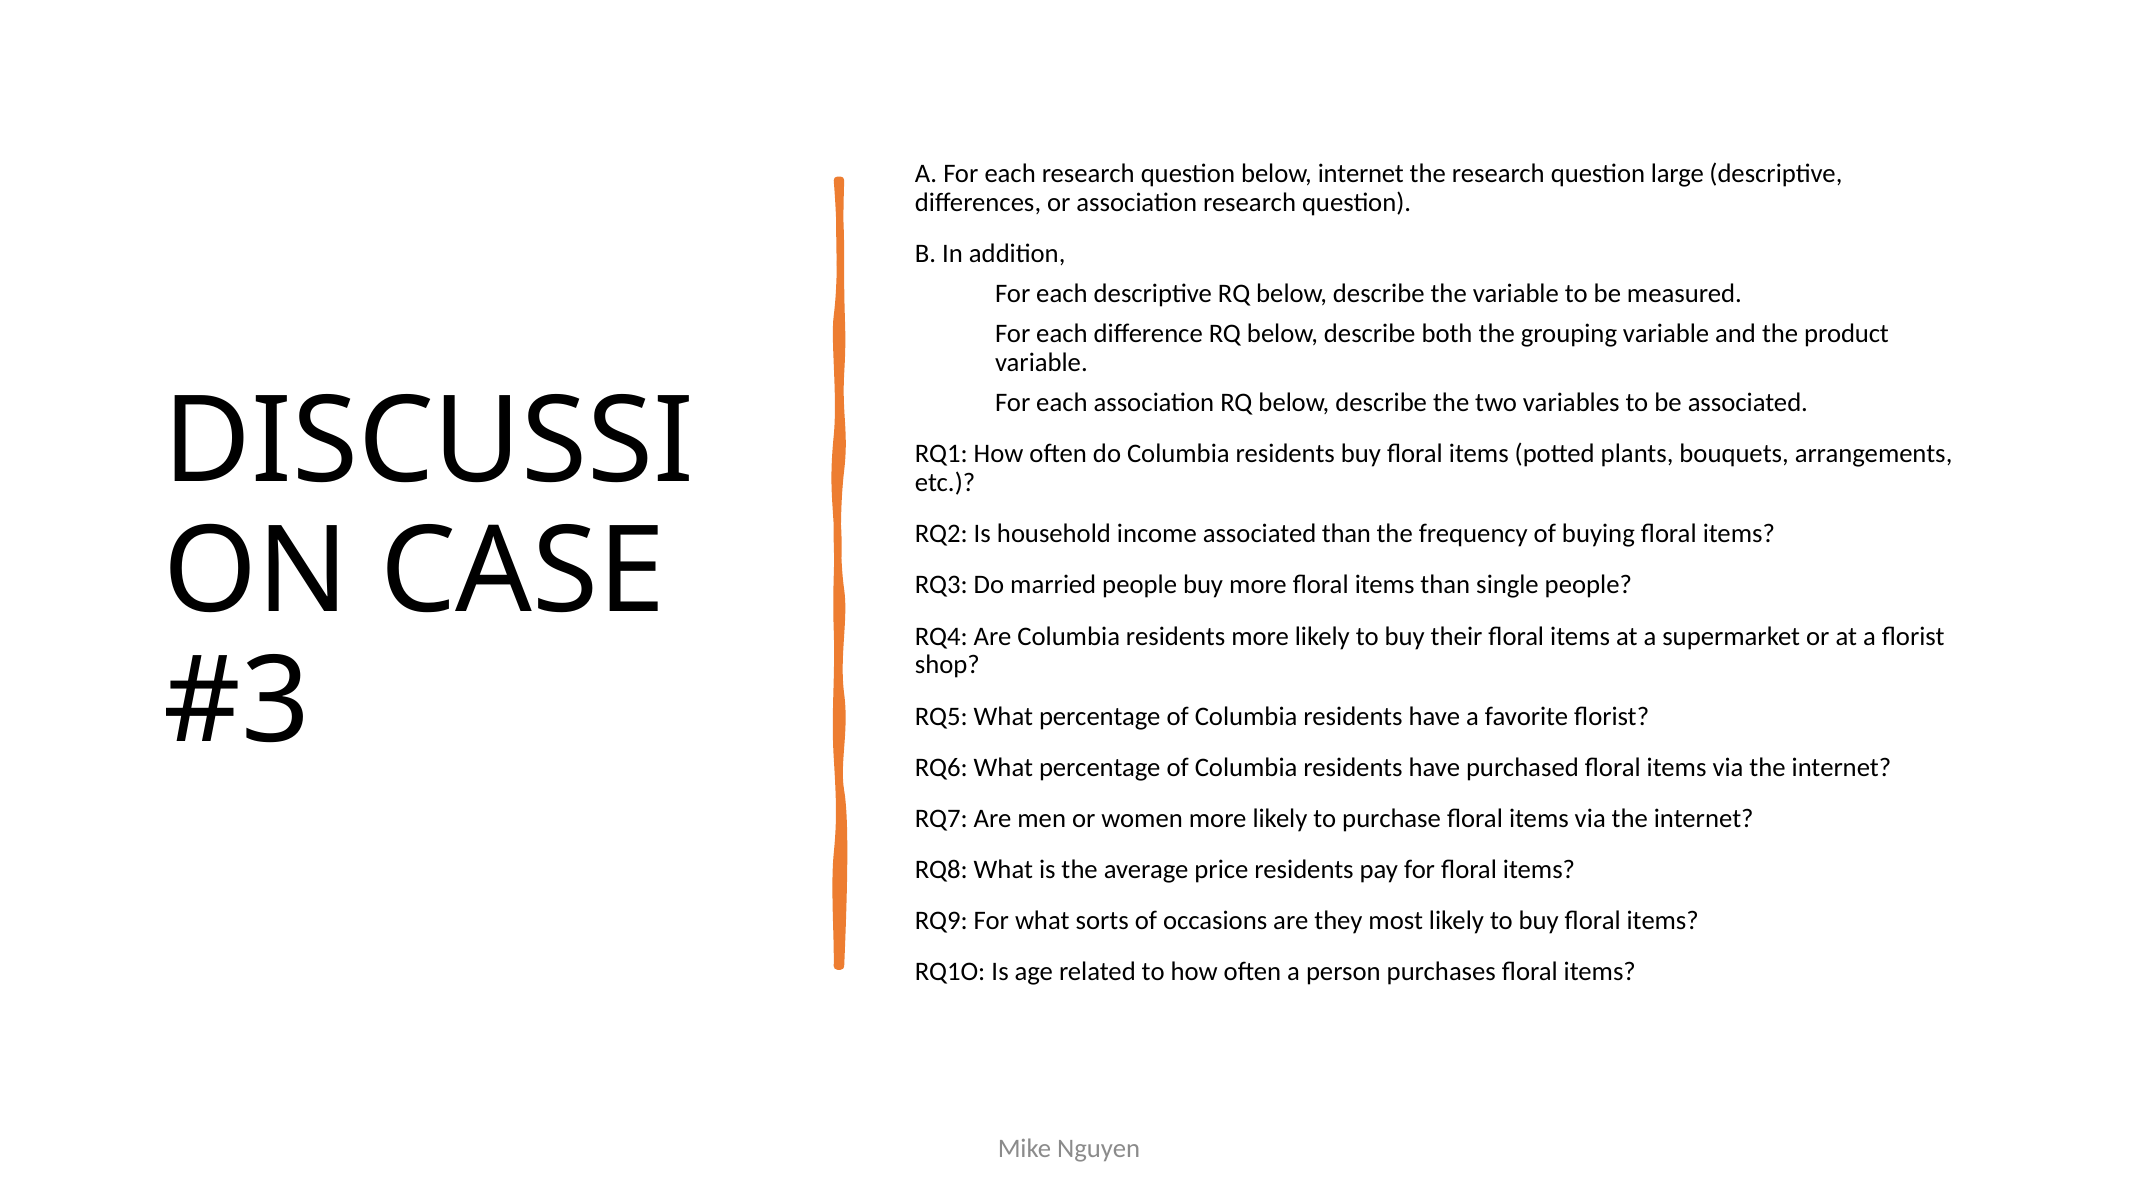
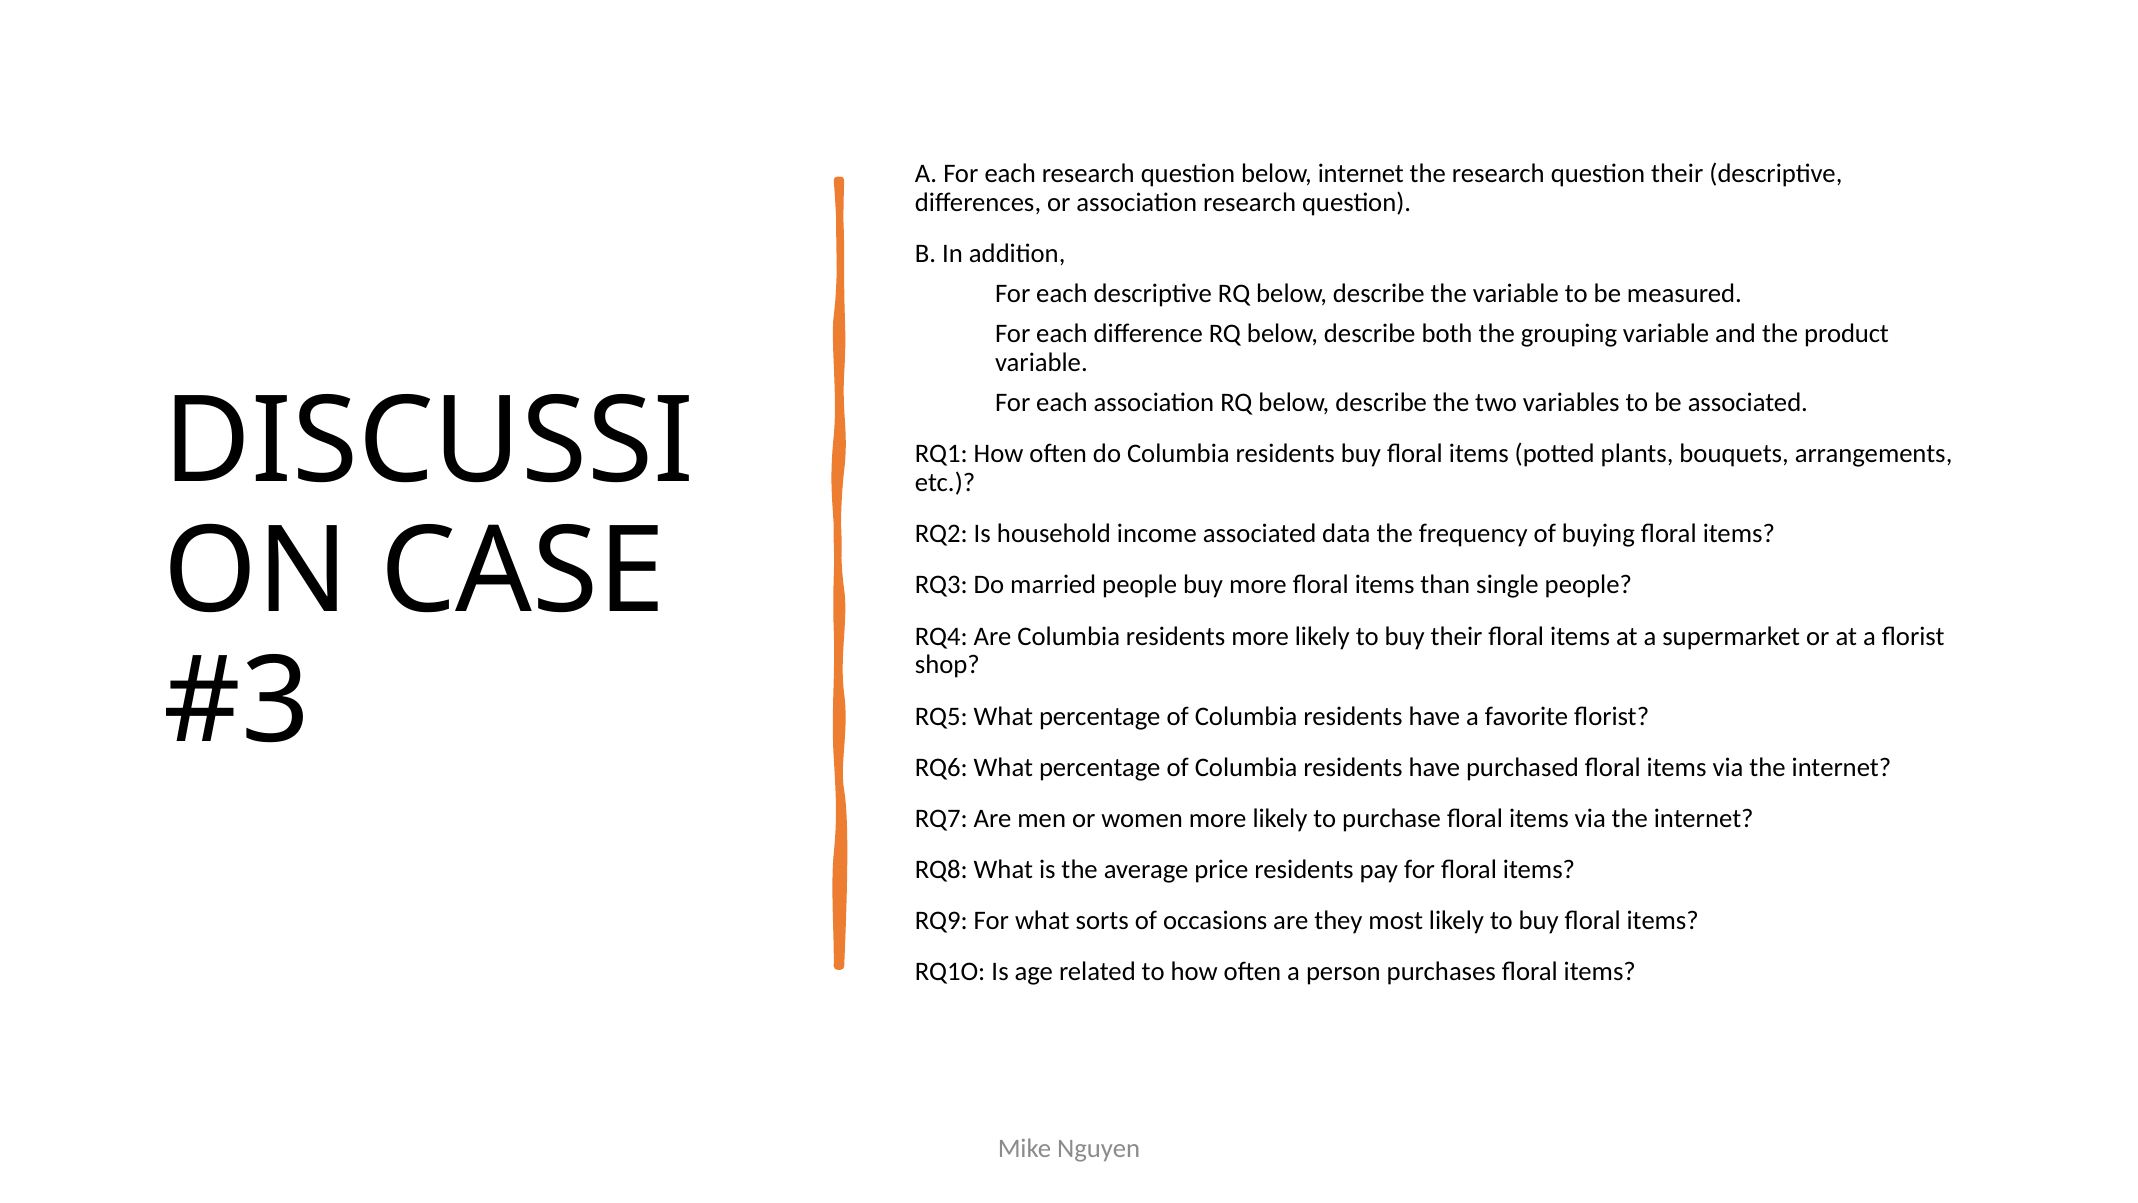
question large: large -> their (1677, 174)
associated than: than -> data (1346, 534)
